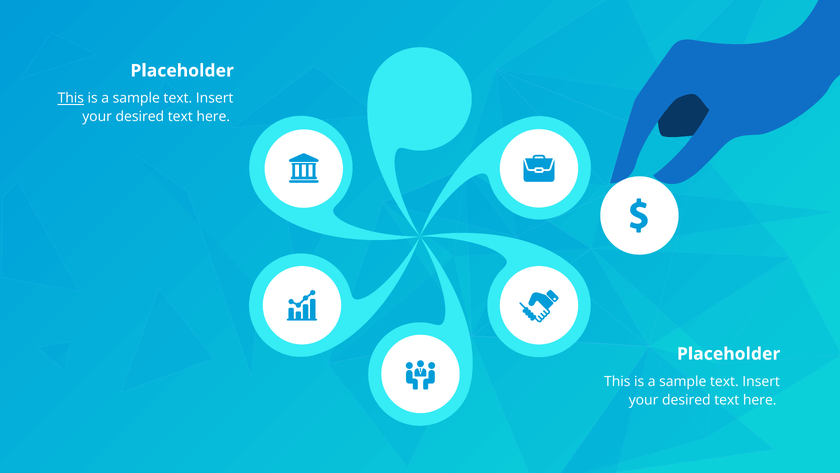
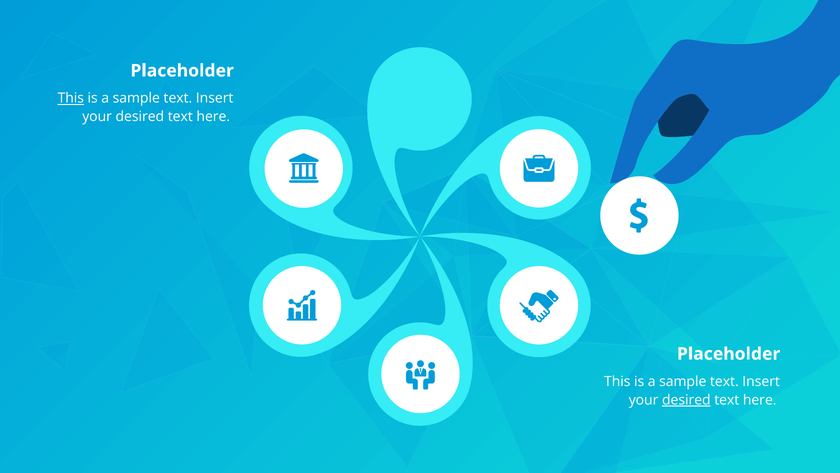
desired underline: none -> present (686, 400)
